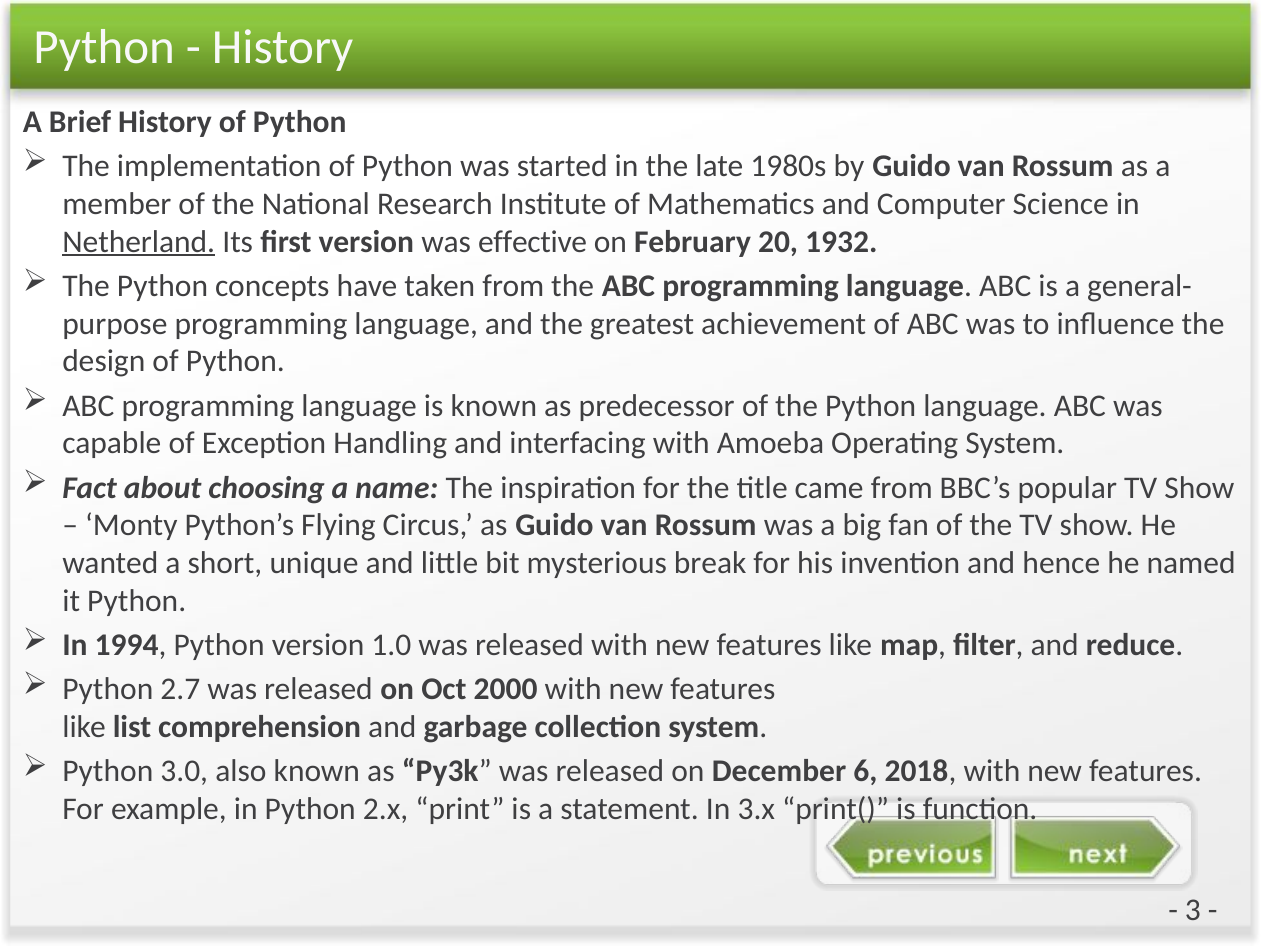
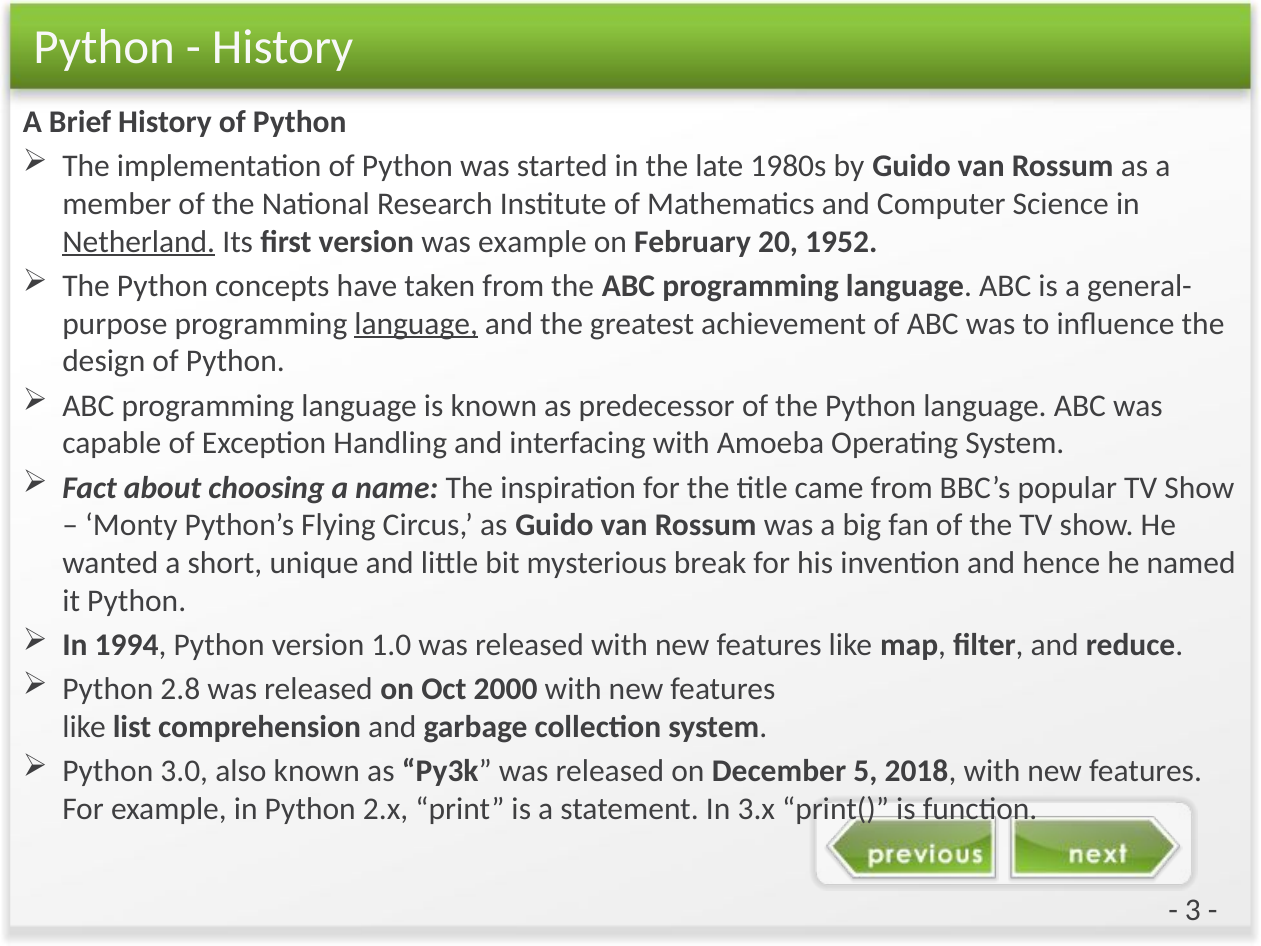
was effective: effective -> example (532, 242)
1932: 1932 -> 1952 (841, 242)
language underline: none -> present (416, 324)
2.7: 2.7 -> 2.8 (180, 689)
6: 6 -> 5 (865, 771)
